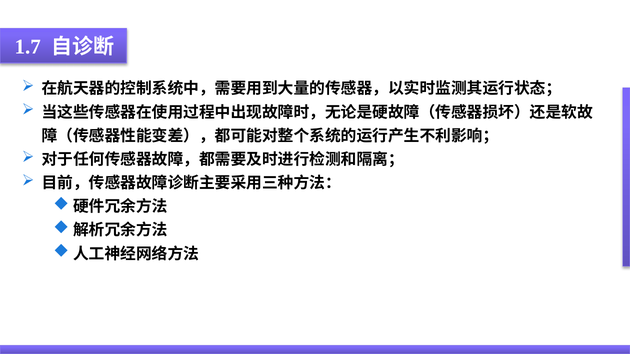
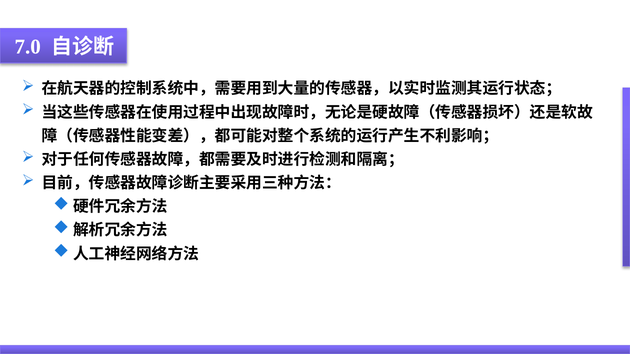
1.7: 1.7 -> 7.0 (28, 47)
